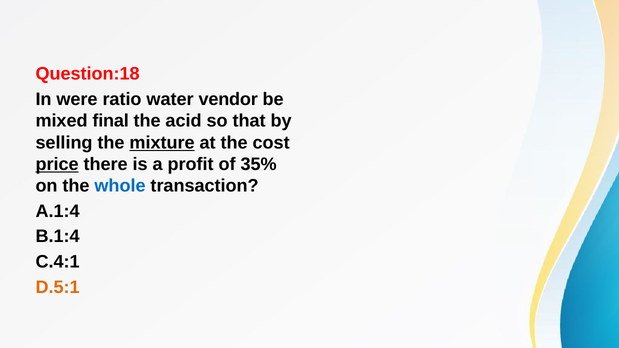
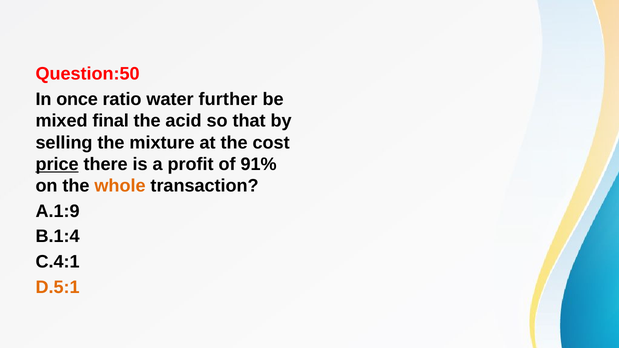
Question:18: Question:18 -> Question:50 (88, 74)
were: were -> once (77, 99)
vendor: vendor -> further (228, 99)
mixture underline: present -> none (162, 143)
35%: 35% -> 91% (259, 164)
whole colour: blue -> orange (120, 186)
A.1:4: A.1:4 -> A.1:9 (58, 211)
